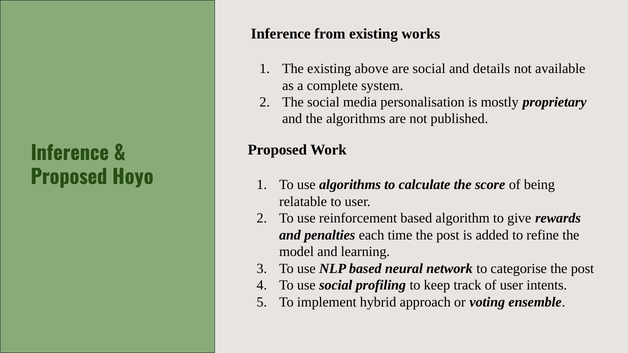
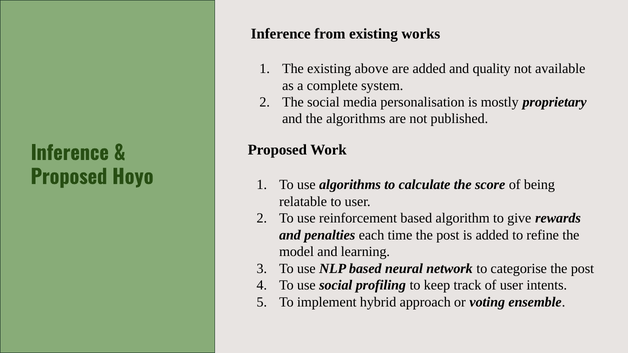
are social: social -> added (429, 69)
details: details -> quality (492, 69)
